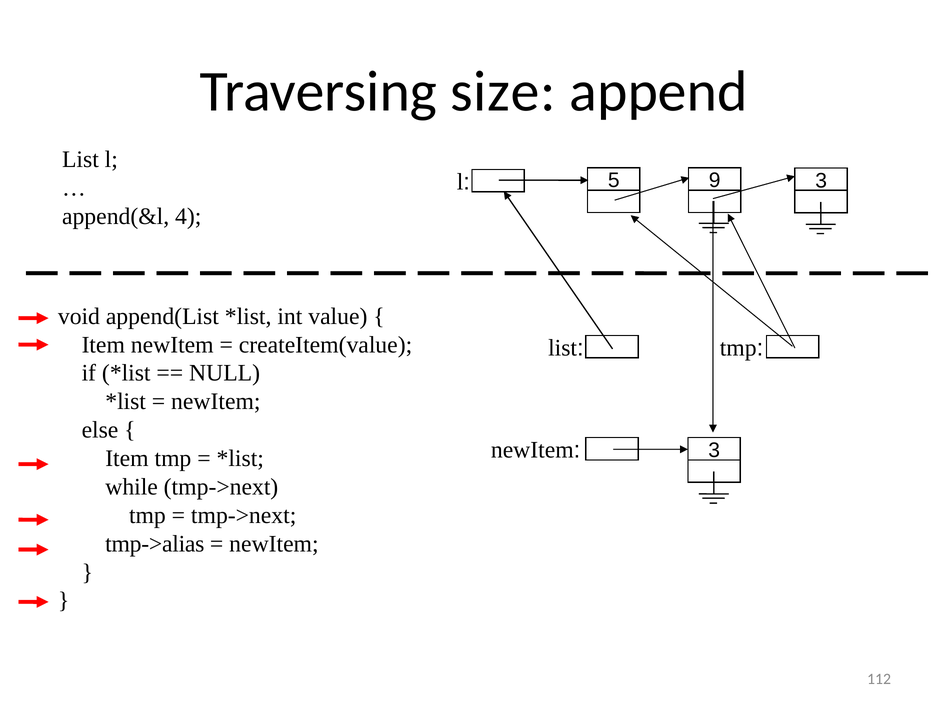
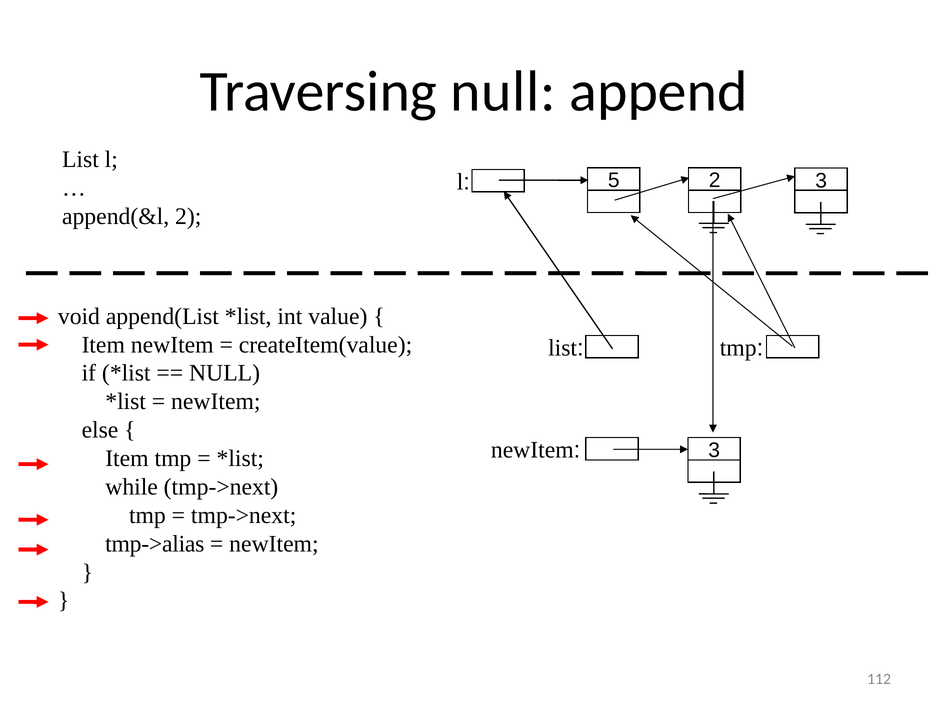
Traversing size: size -> null (503, 92)
5 9: 9 -> 2 (715, 180)
append(&l 4: 4 -> 2 (188, 216)
